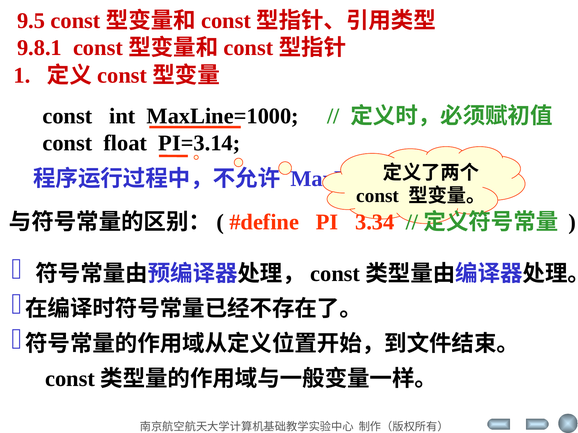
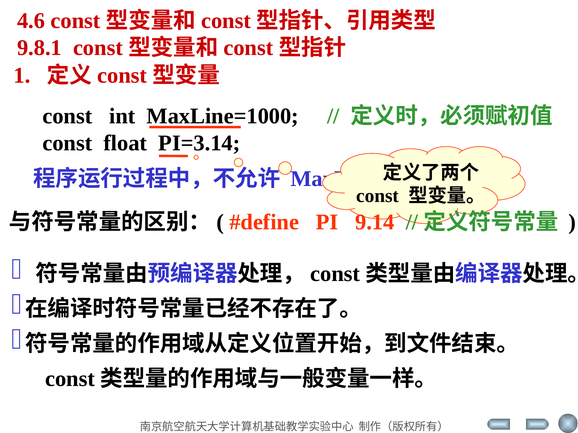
9.5: 9.5 -> 4.6 (31, 21)
3.34: 3.34 -> 9.14 (375, 222)
